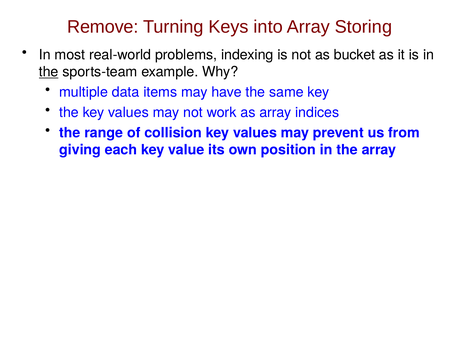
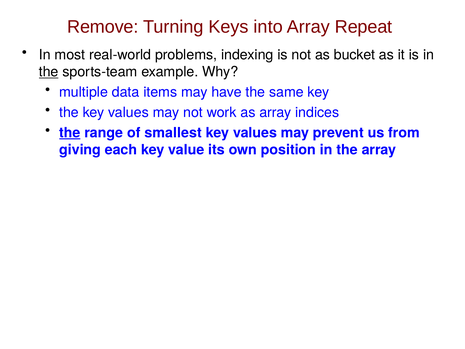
Storing: Storing -> Repeat (364, 27)
the underline: none -> present (70, 133)
collision: collision -> smallest (173, 133)
